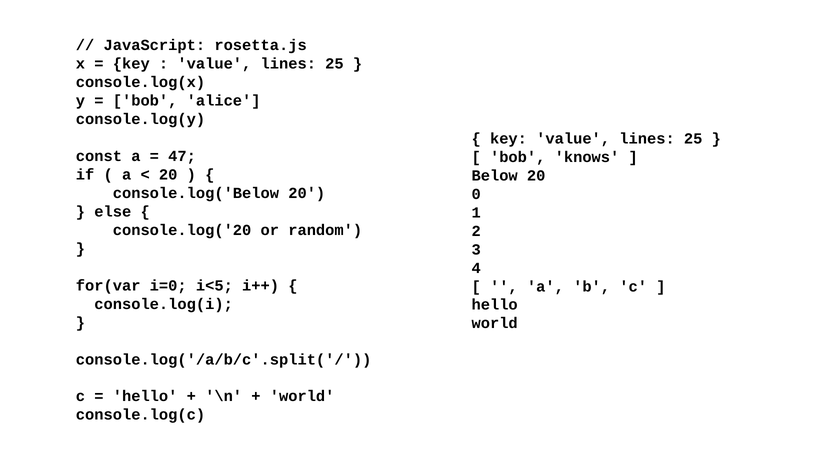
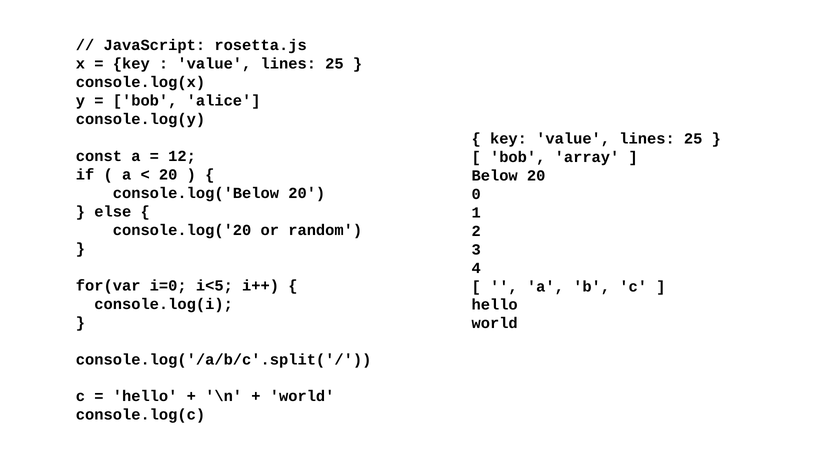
47: 47 -> 12 (182, 156)
knows: knows -> array (587, 157)
